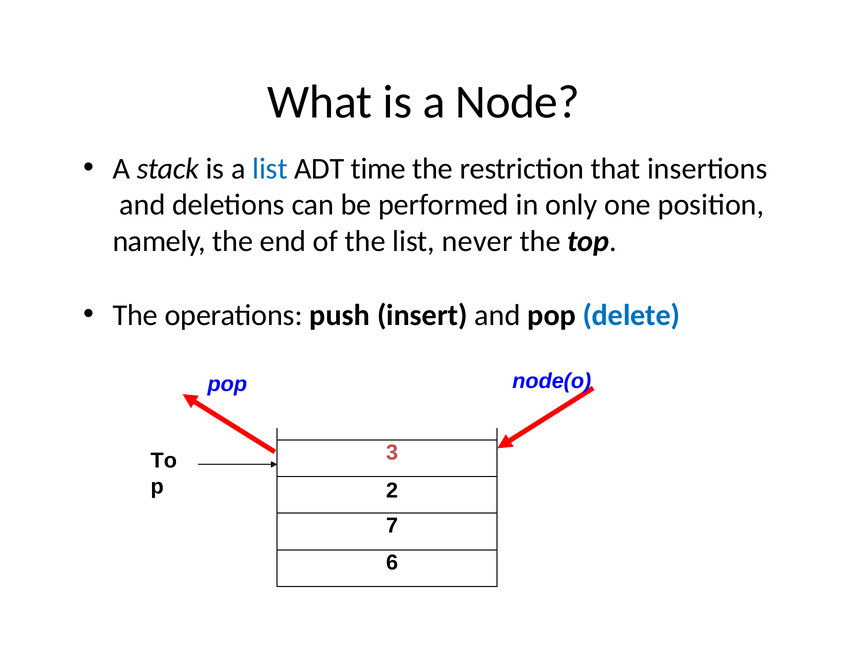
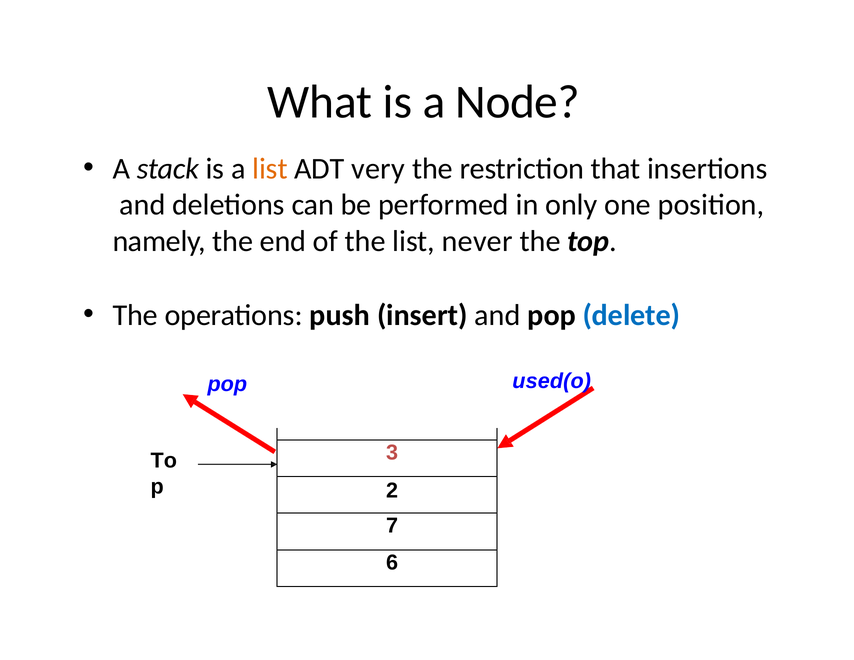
list colour: blue -> orange (270, 169)
time: time -> very (378, 169)
node(o: node(o -> used(o (552, 381)
